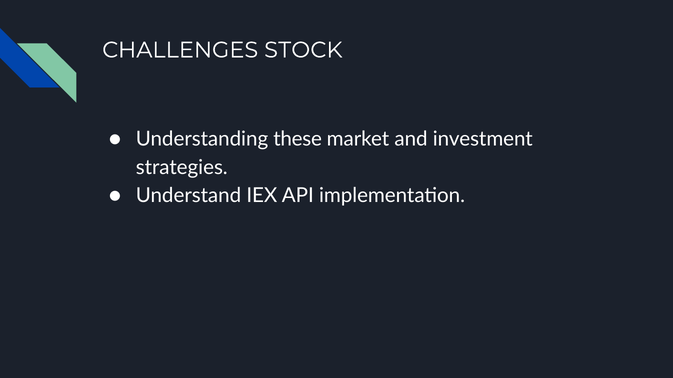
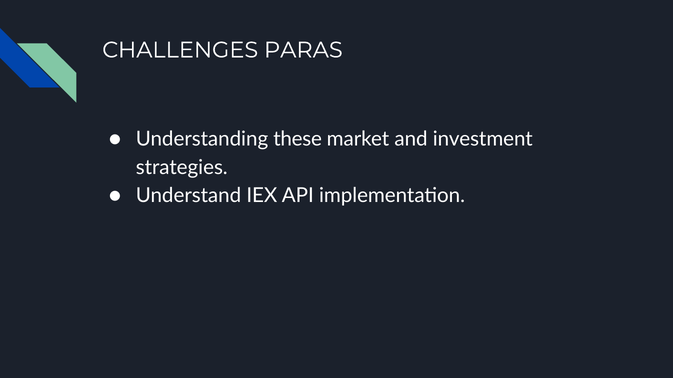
STOCK: STOCK -> PARAS (303, 50)
